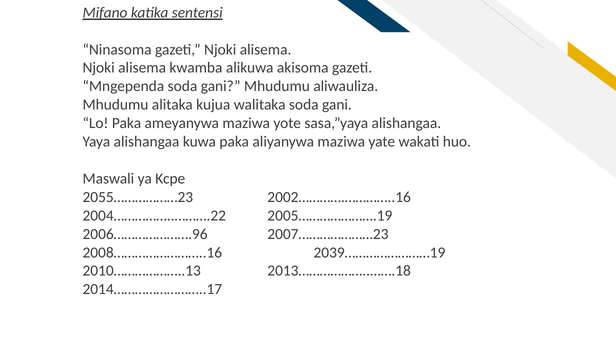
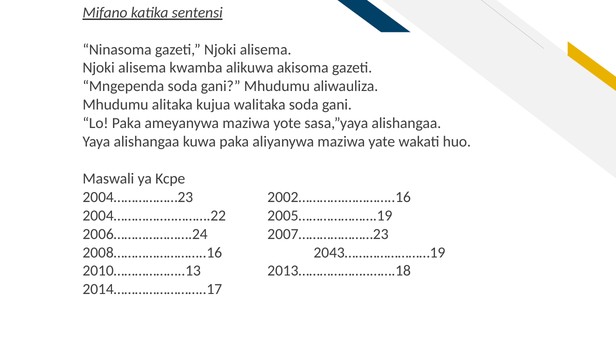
2055………………23: 2055………………23 -> 2004………………23 (138, 197)
2006………………….96: 2006………………….96 -> 2006………………….24 (145, 234)
2039……………………19: 2039……………………19 -> 2043……………………19 (379, 253)
